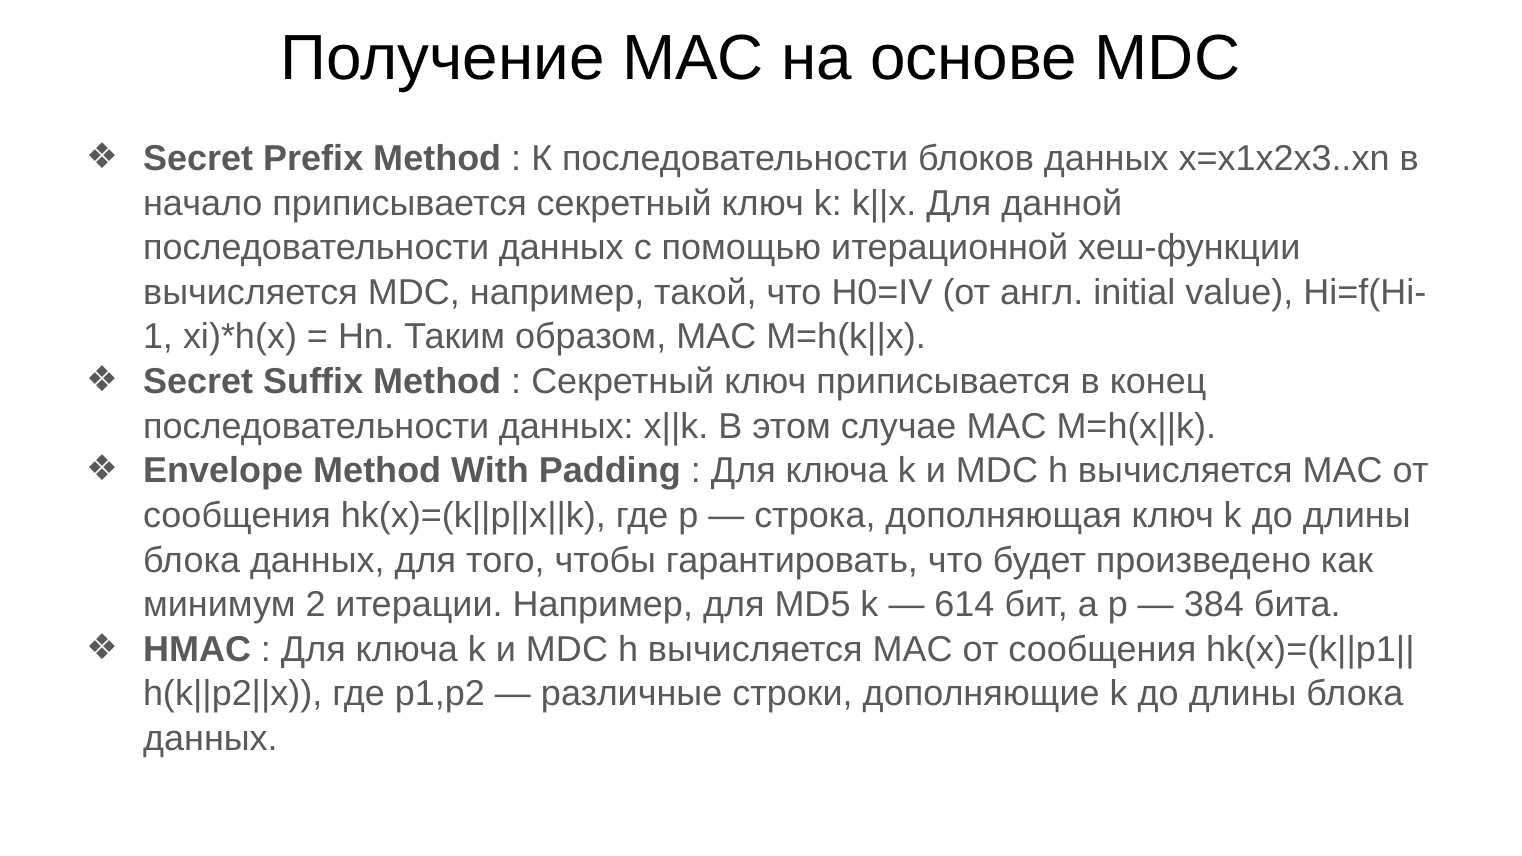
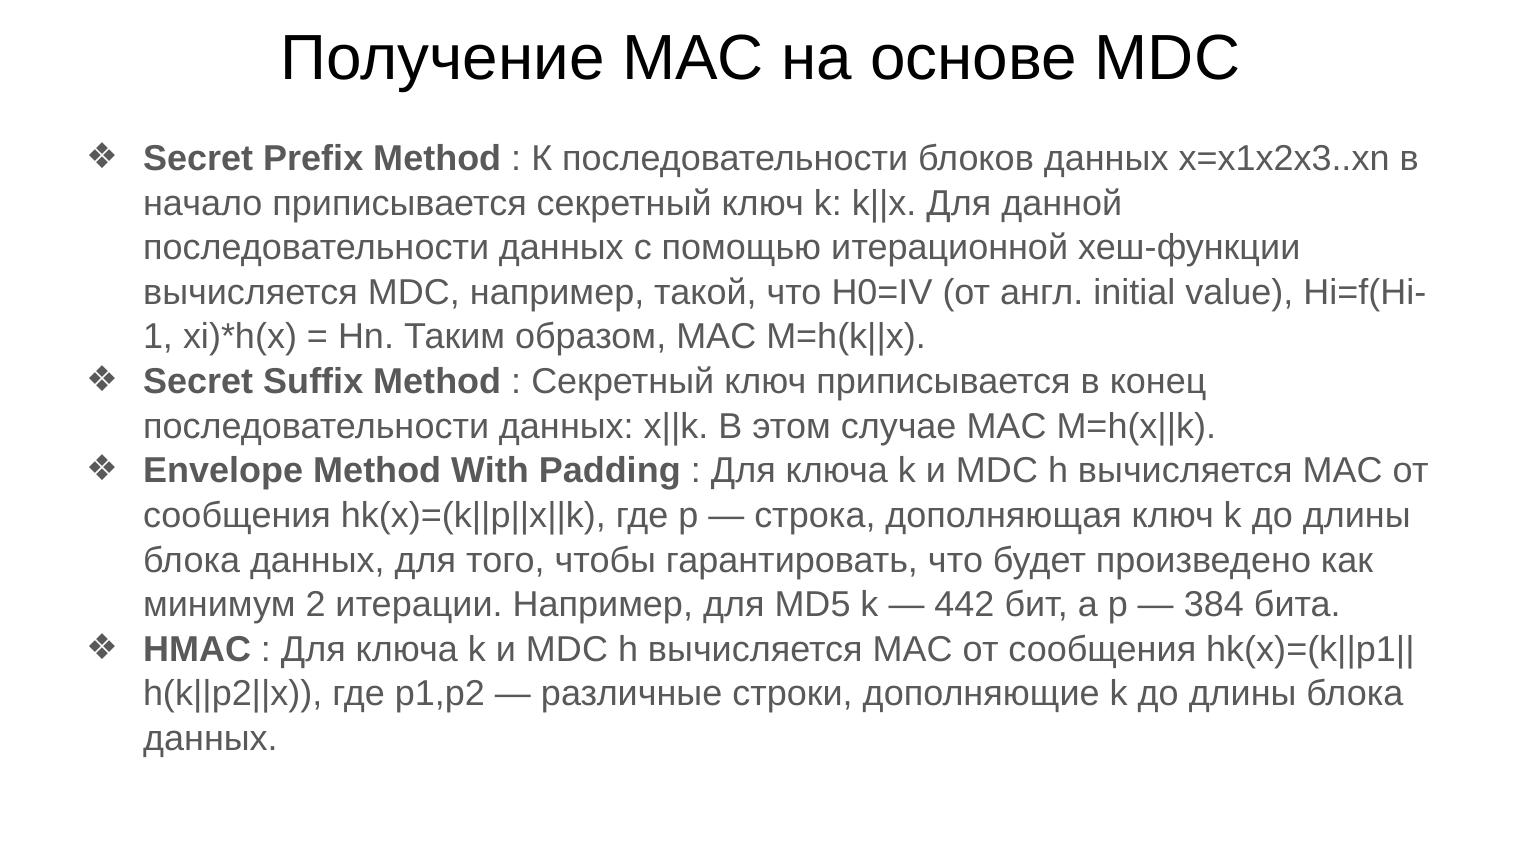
614: 614 -> 442 (964, 605)
